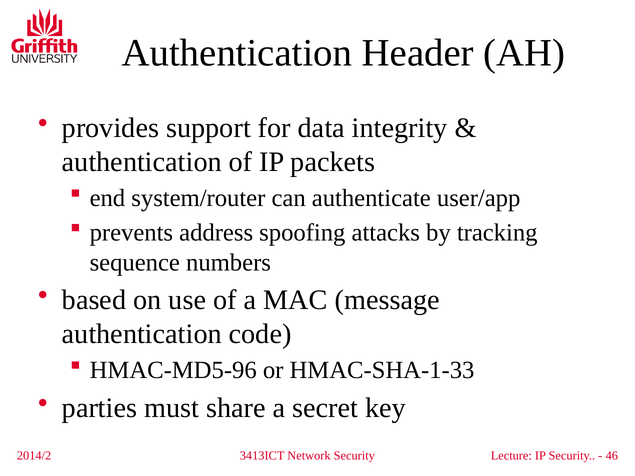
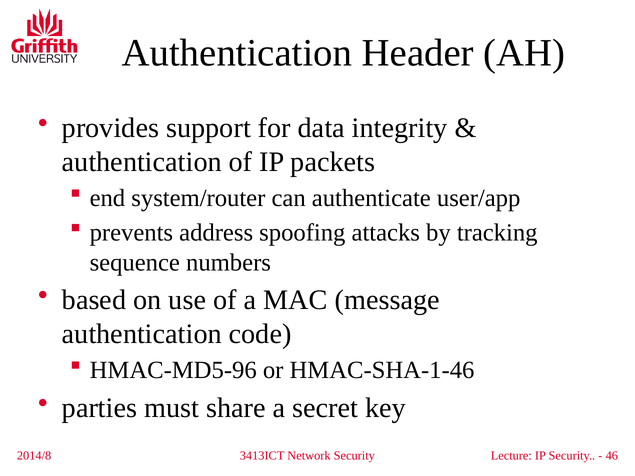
HMAC-SHA-1-33: HMAC-SHA-1-33 -> HMAC-SHA-1-46 (382, 370)
2014/2: 2014/2 -> 2014/8 (34, 456)
